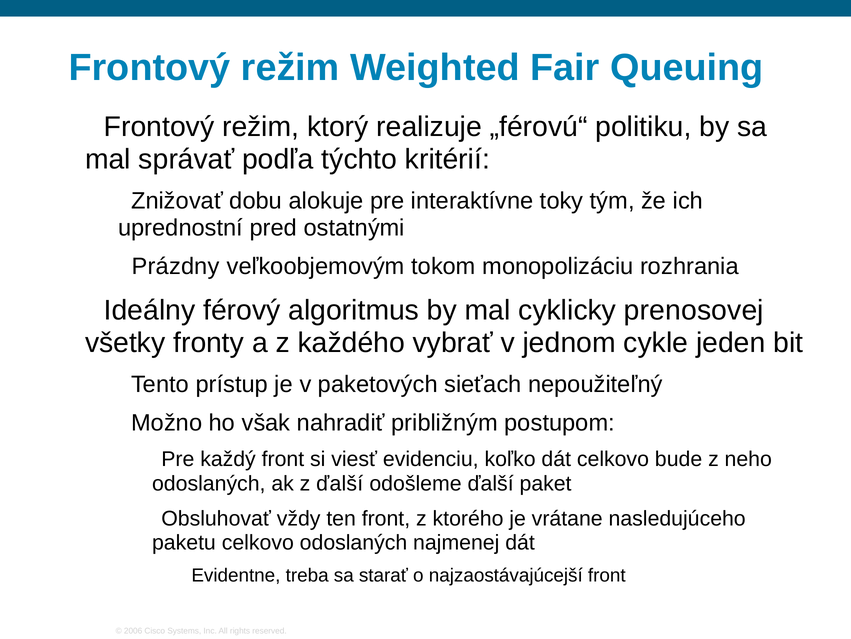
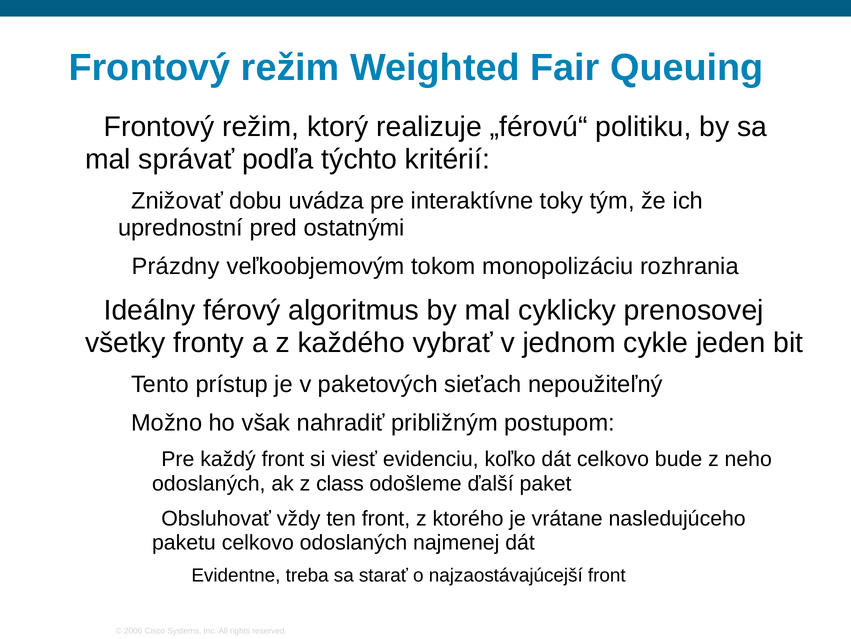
alokuje: alokuje -> uvádza (326, 200)
z ďalší: ďalší -> class (340, 483)
